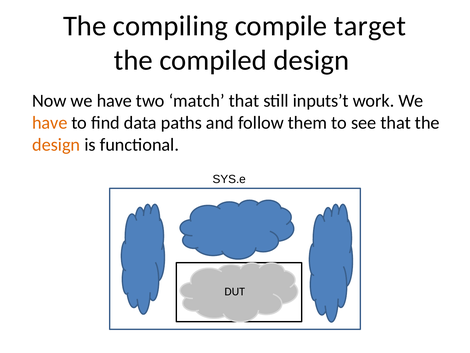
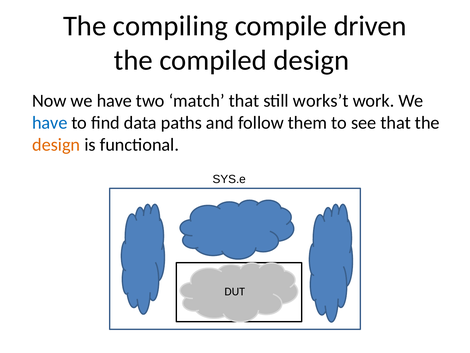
target: target -> driven (370, 26)
inputs’t: inputs’t -> works’t (321, 101)
have colour: orange -> blue (50, 123)
